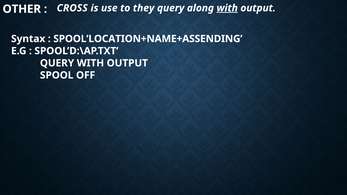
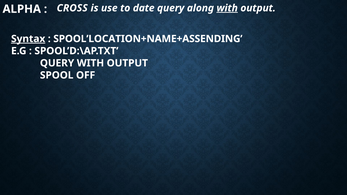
OTHER: OTHER -> ALPHA (22, 9)
they: they -> date (144, 8)
Syntax underline: none -> present (28, 39)
